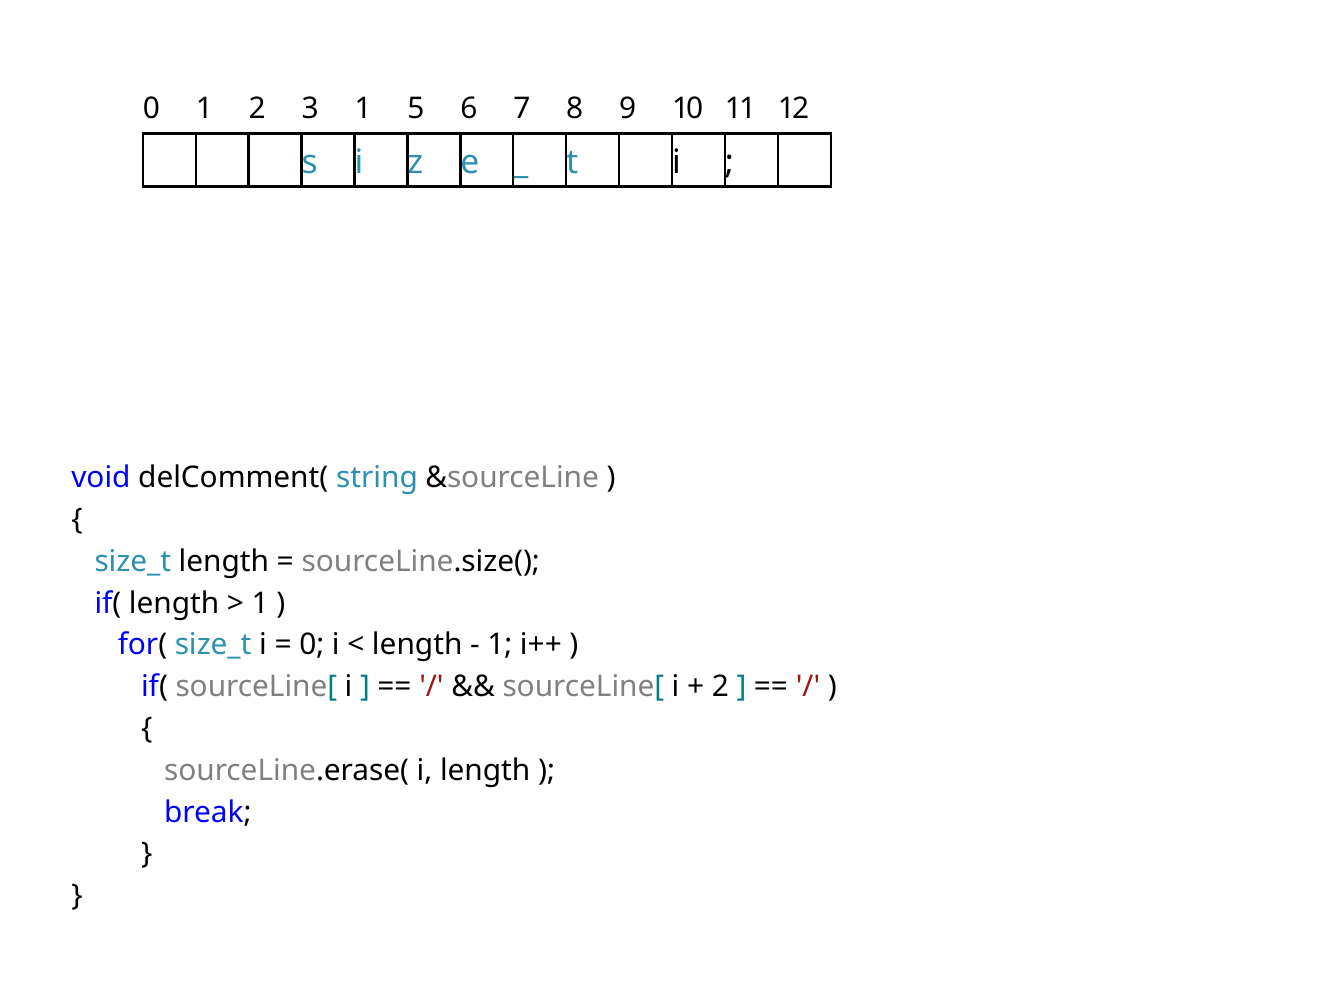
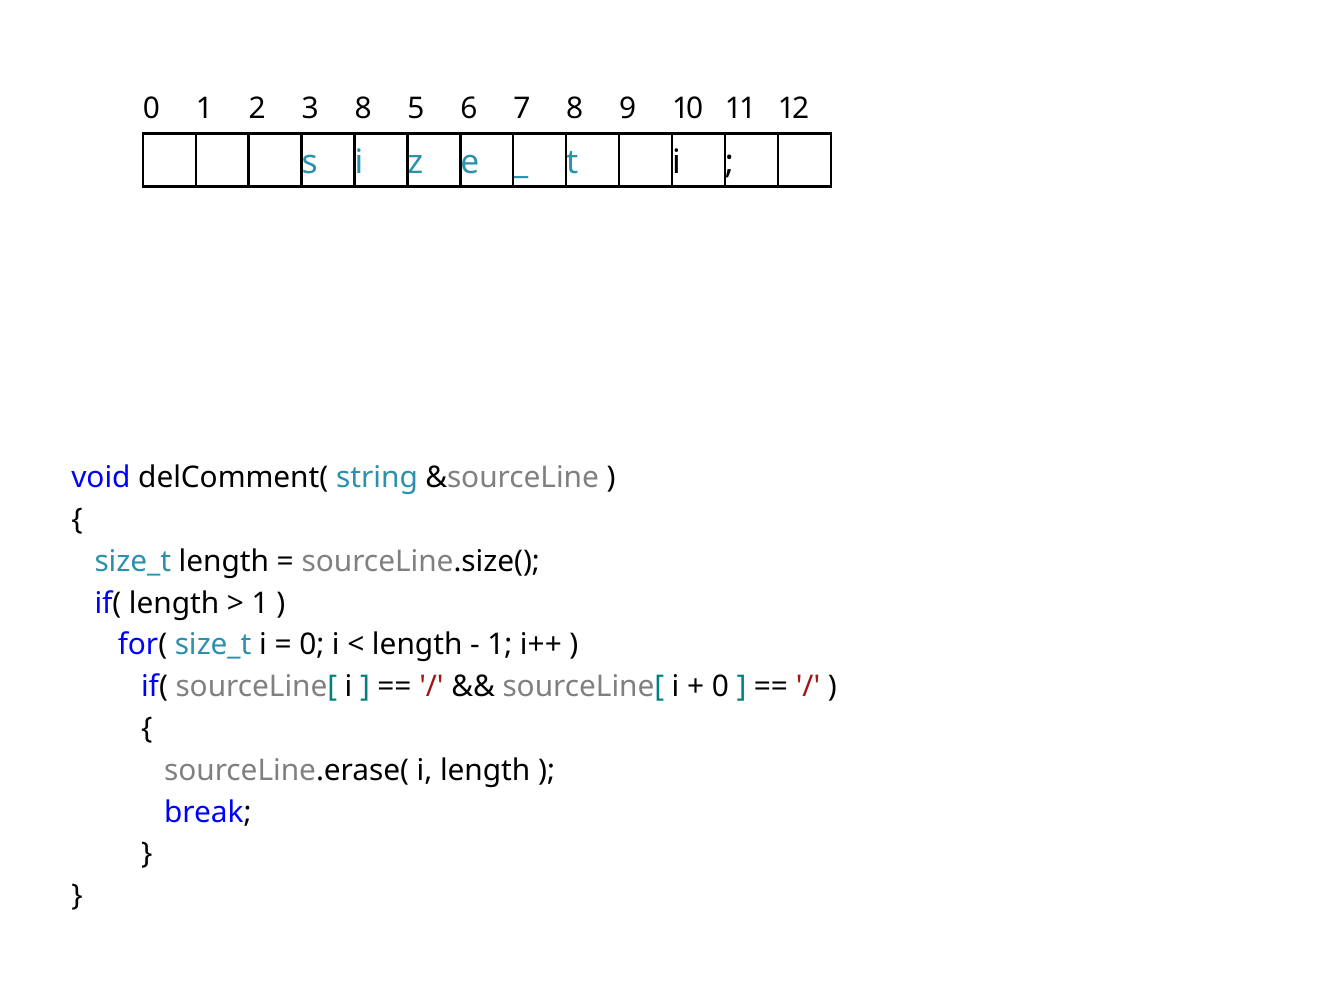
3 1: 1 -> 8 (363, 109)
2: 2 -> 0 (720, 687)
